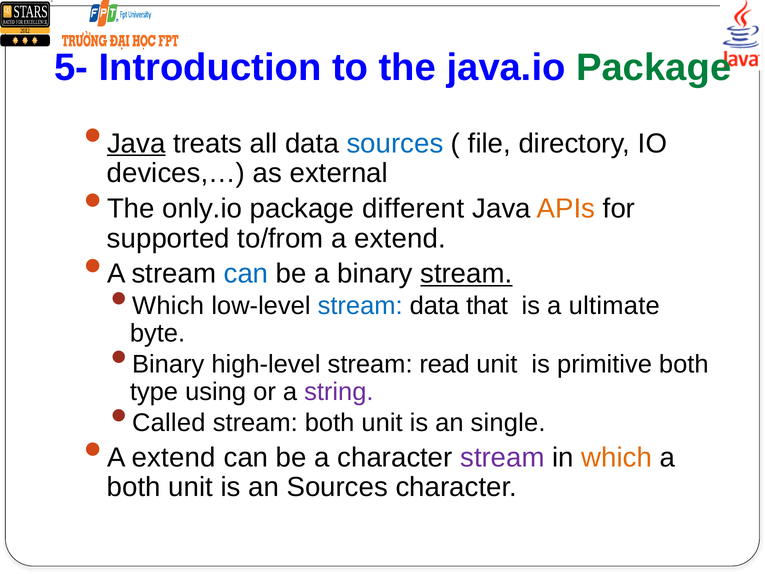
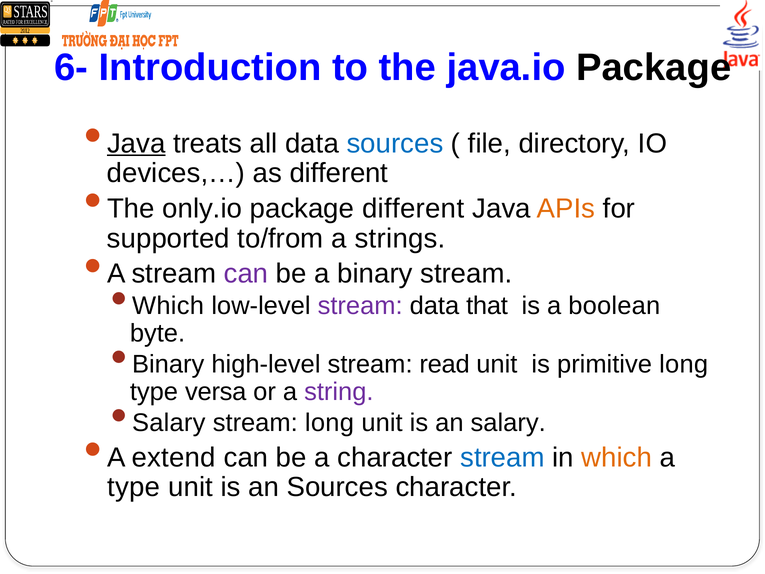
5-: 5- -> 6- (71, 68)
Package colour: green -> black (654, 68)
as external: external -> different (339, 173)
to/from a extend: extend -> strings (400, 238)
can colour: blue -> purple (246, 274)
stream underline: present -> none (466, 274)
stream colour: blue -> purple (360, 306)
ultimate: ultimate -> boolean (614, 306)
primitive both: both -> long (684, 364)
using: using -> versa (216, 392)
Called: Called -> Salary (169, 423)
stream both: both -> long (329, 423)
an single: single -> salary (508, 423)
stream colour: purple -> blue (502, 457)
both: both -> type (134, 487)
